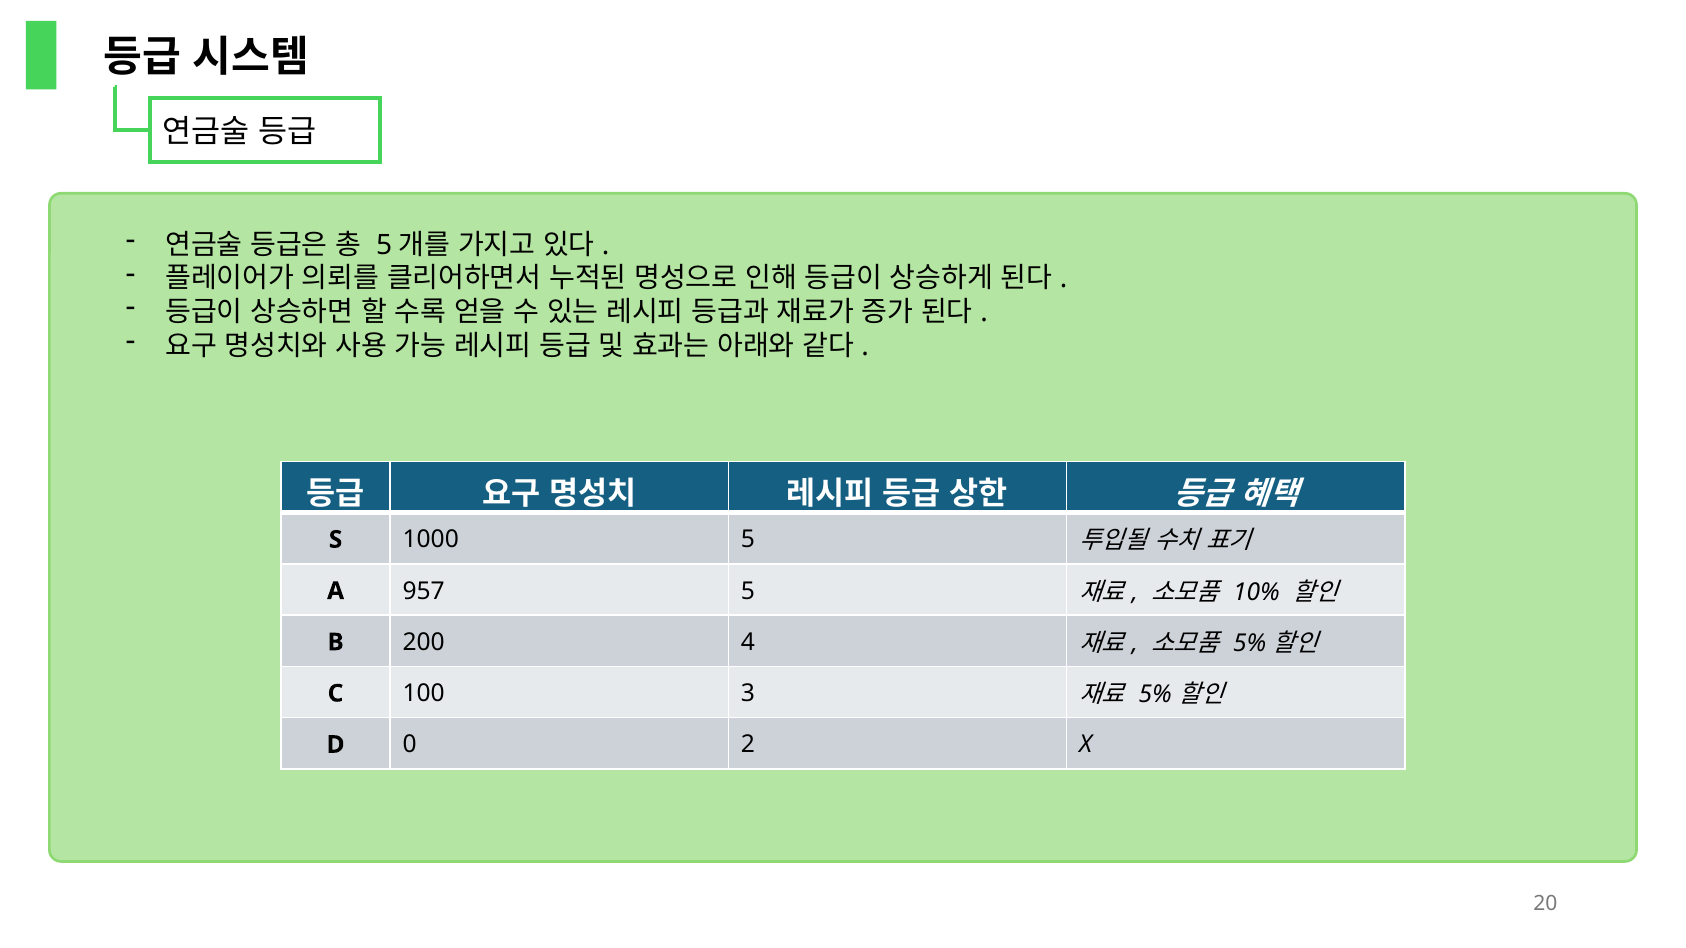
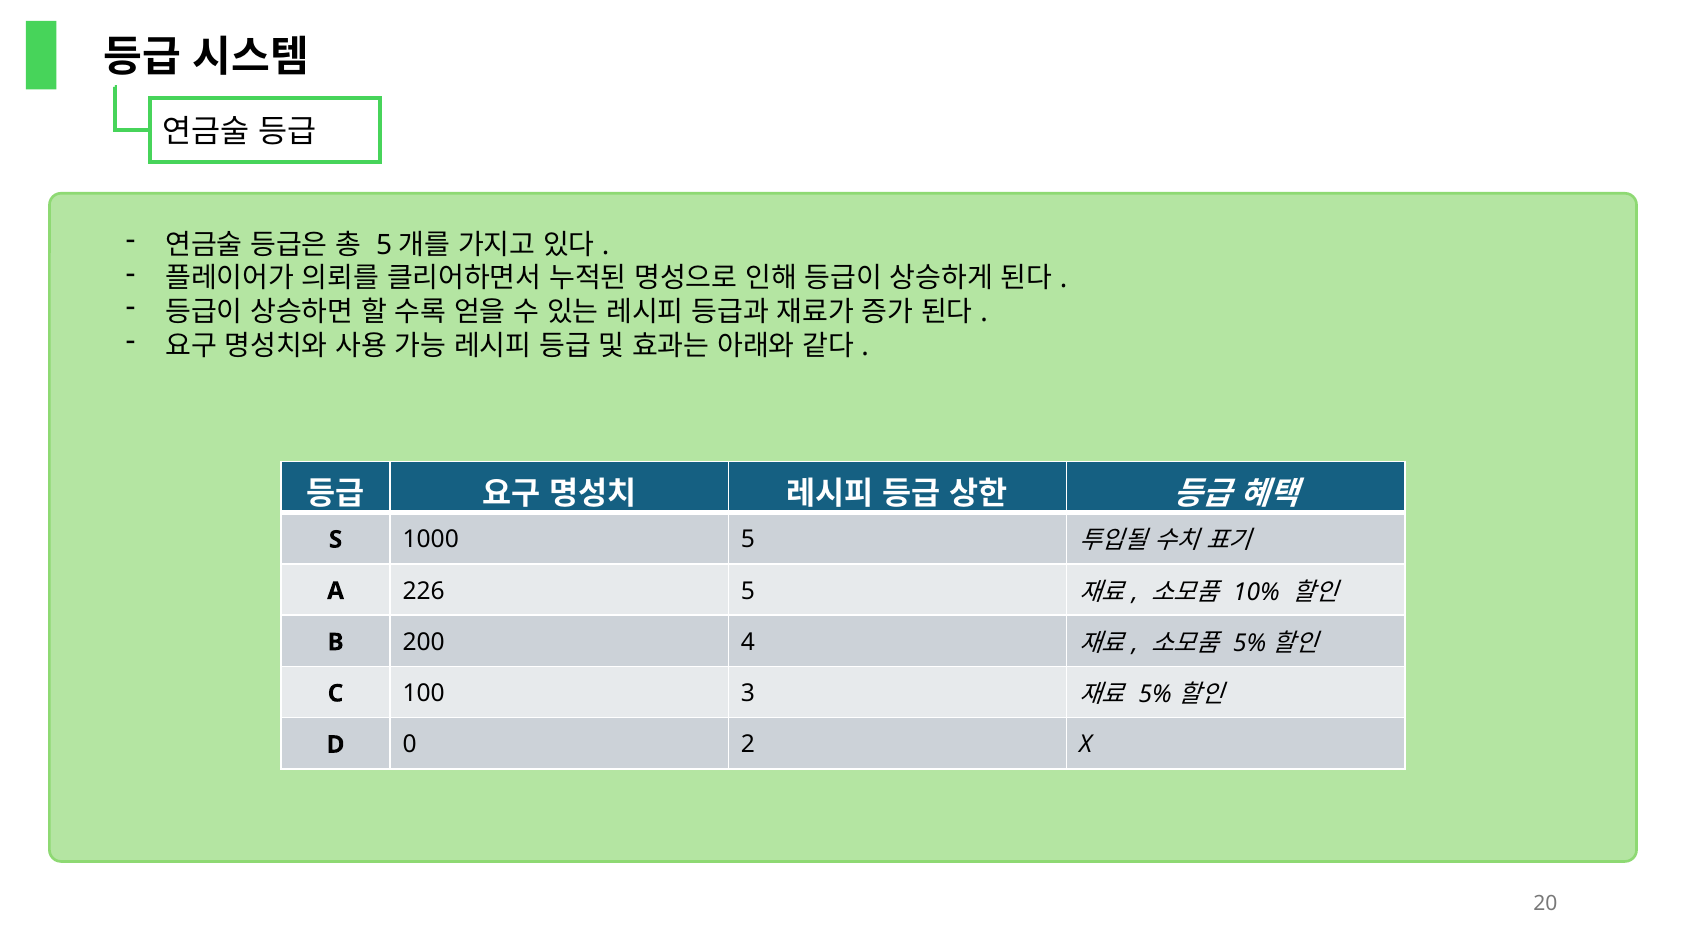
957: 957 -> 226 (424, 591)
